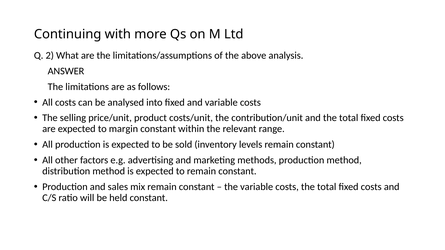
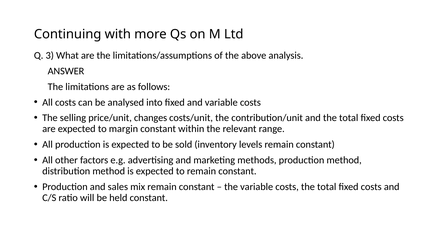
2: 2 -> 3 (50, 56)
product: product -> changes (151, 118)
